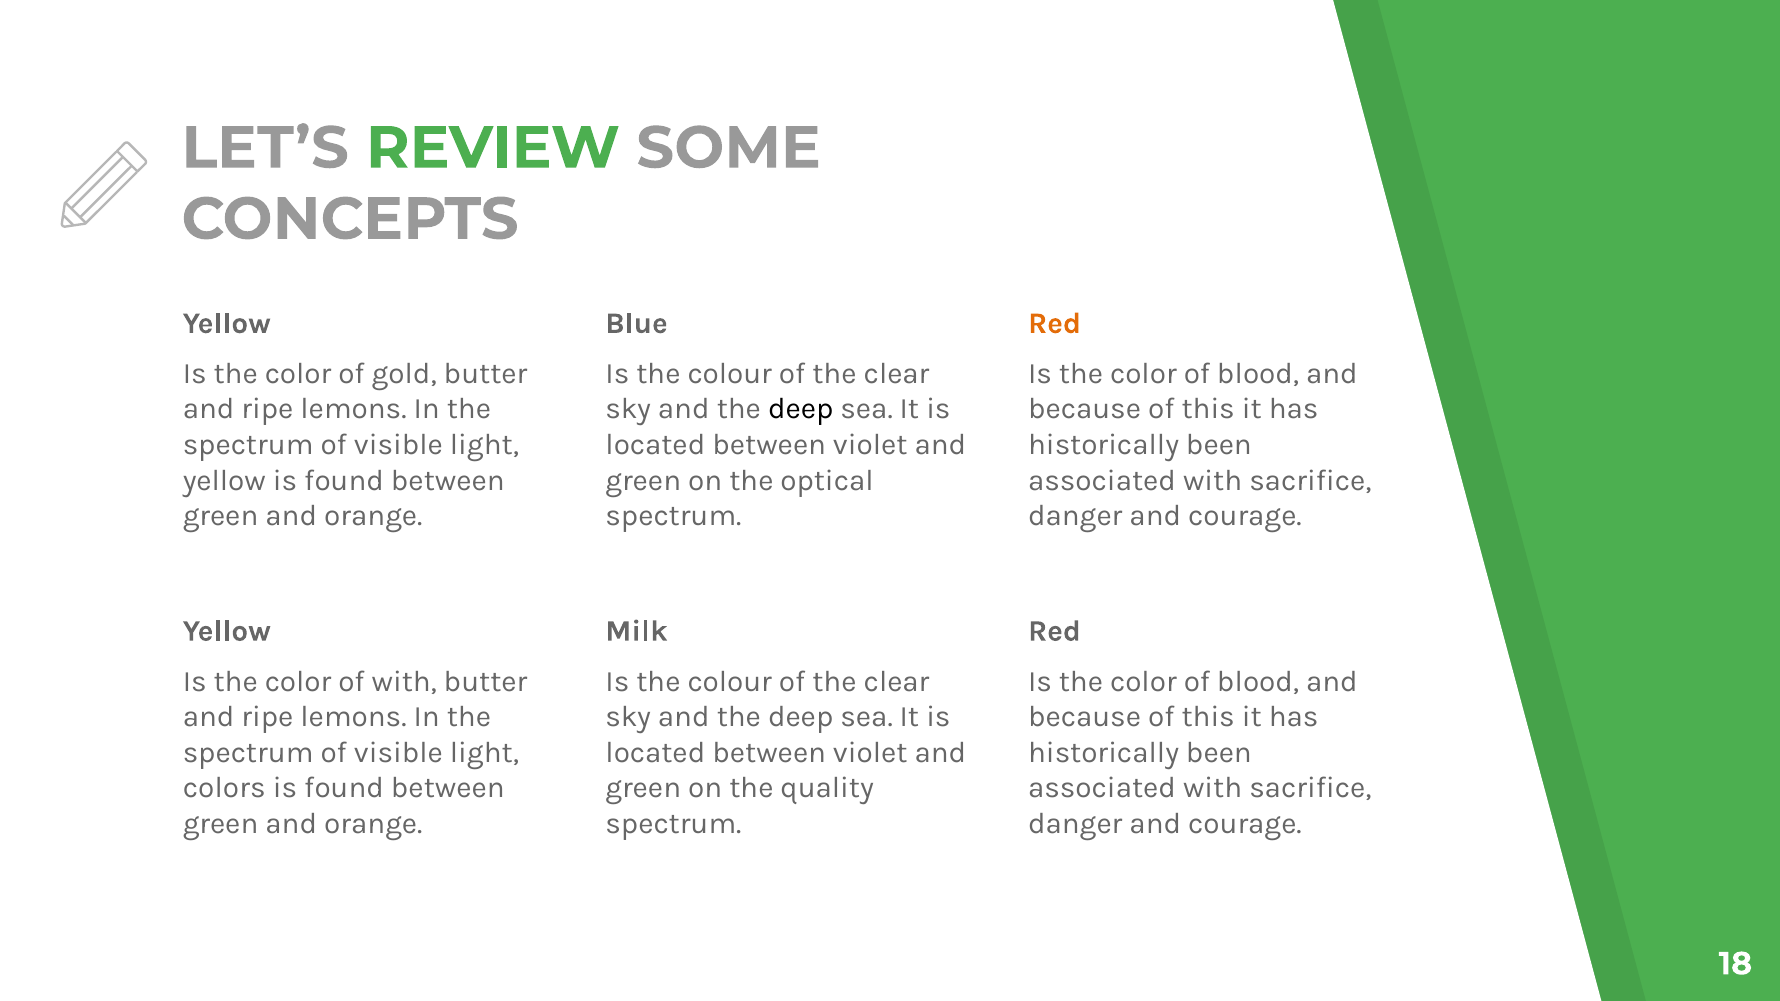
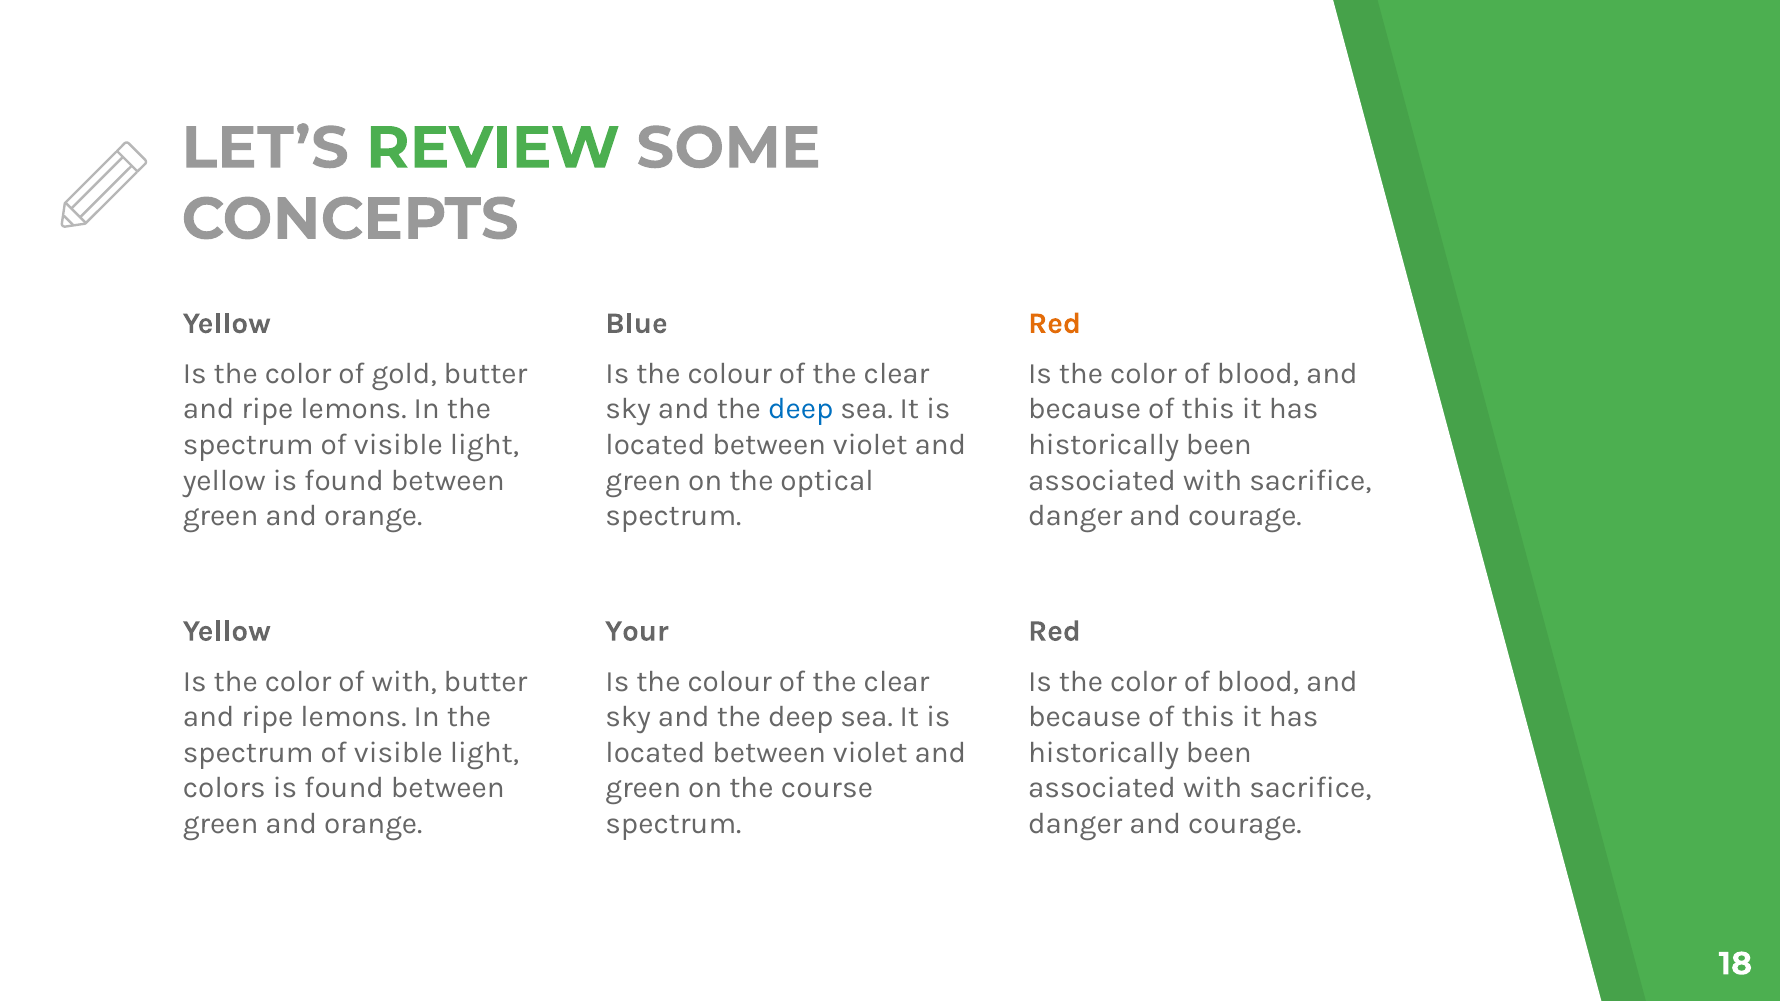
deep colour: black -> blue (801, 409)
Milk: Milk -> Your (637, 631)
quality: quality -> course (827, 788)
